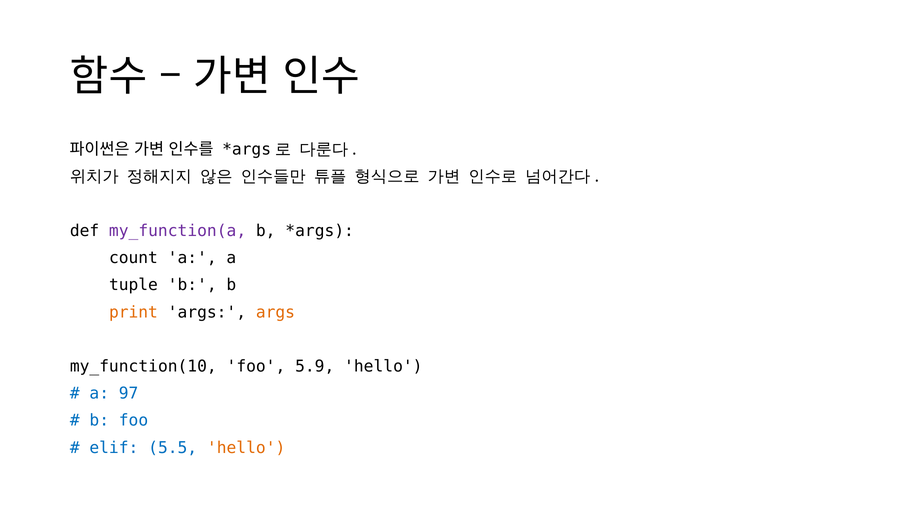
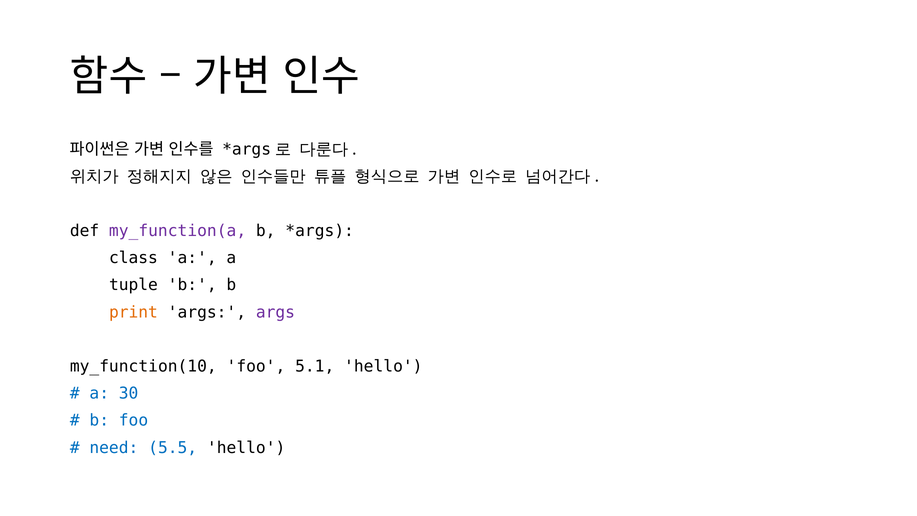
count: count -> class (133, 258)
args colour: orange -> purple (275, 312)
5.9: 5.9 -> 5.1 (315, 366)
97: 97 -> 30 (129, 393)
elif: elif -> need (114, 448)
hello colour: orange -> black (246, 448)
